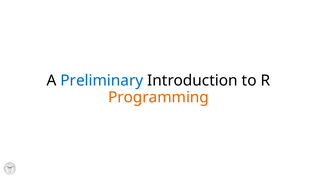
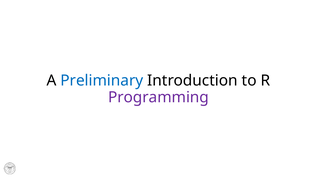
Programming colour: orange -> purple (158, 97)
